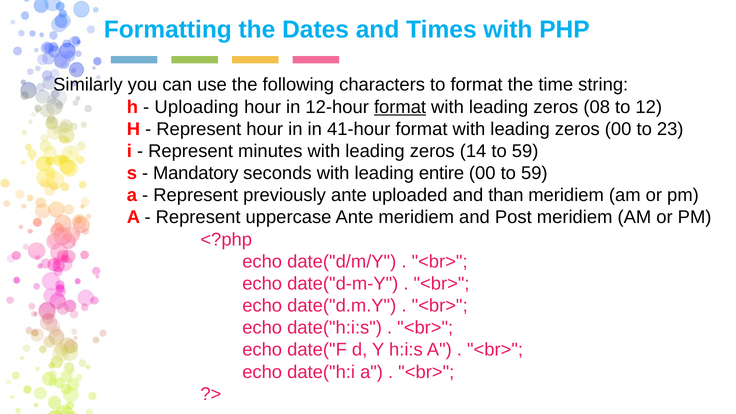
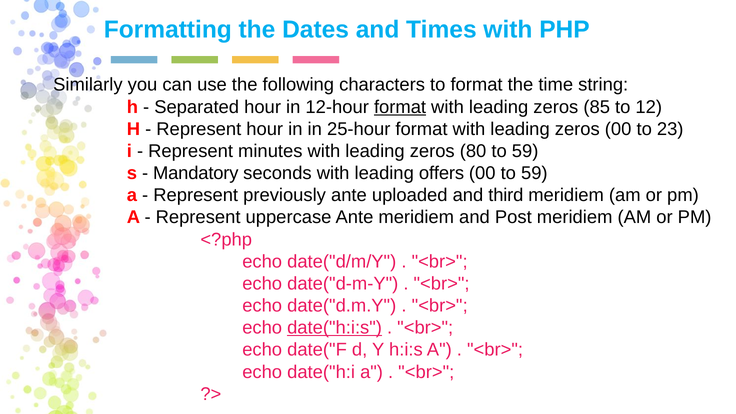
Uploading: Uploading -> Separated (197, 107)
08: 08 -> 85 (597, 107)
41-hour: 41-hour -> 25-hour (359, 129)
14: 14 -> 80 (473, 151)
entire: entire -> offers (442, 173)
than: than -> third (506, 195)
date("h:i:s underline: none -> present (335, 328)
